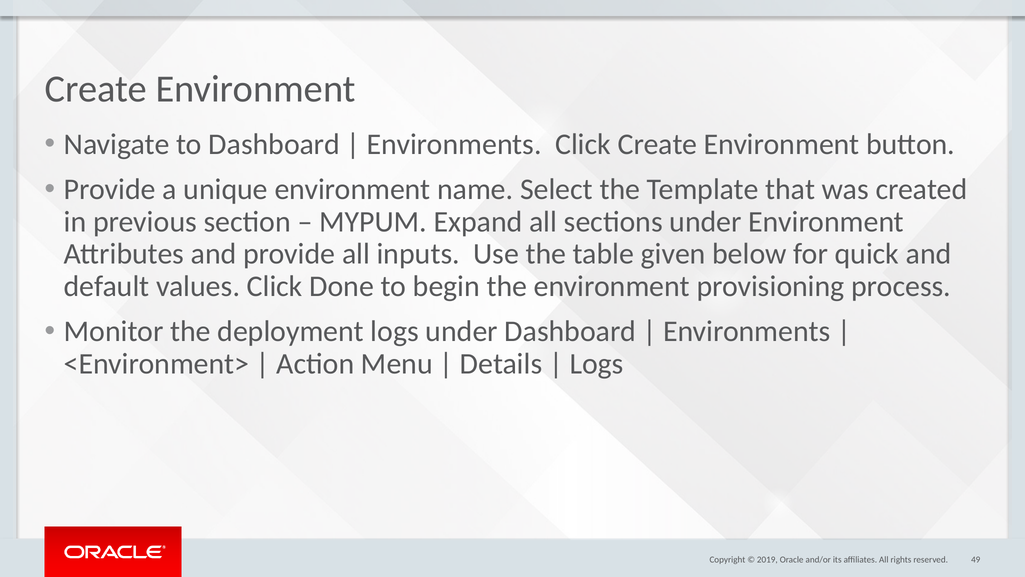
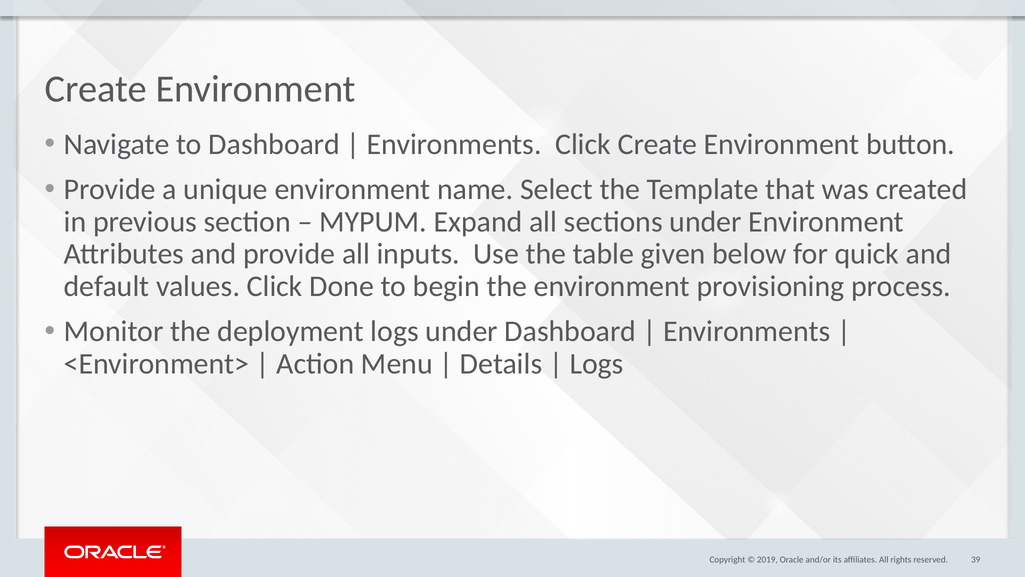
49: 49 -> 39 (976, 560)
